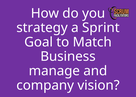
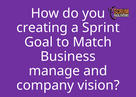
strategy: strategy -> creating (42, 28)
